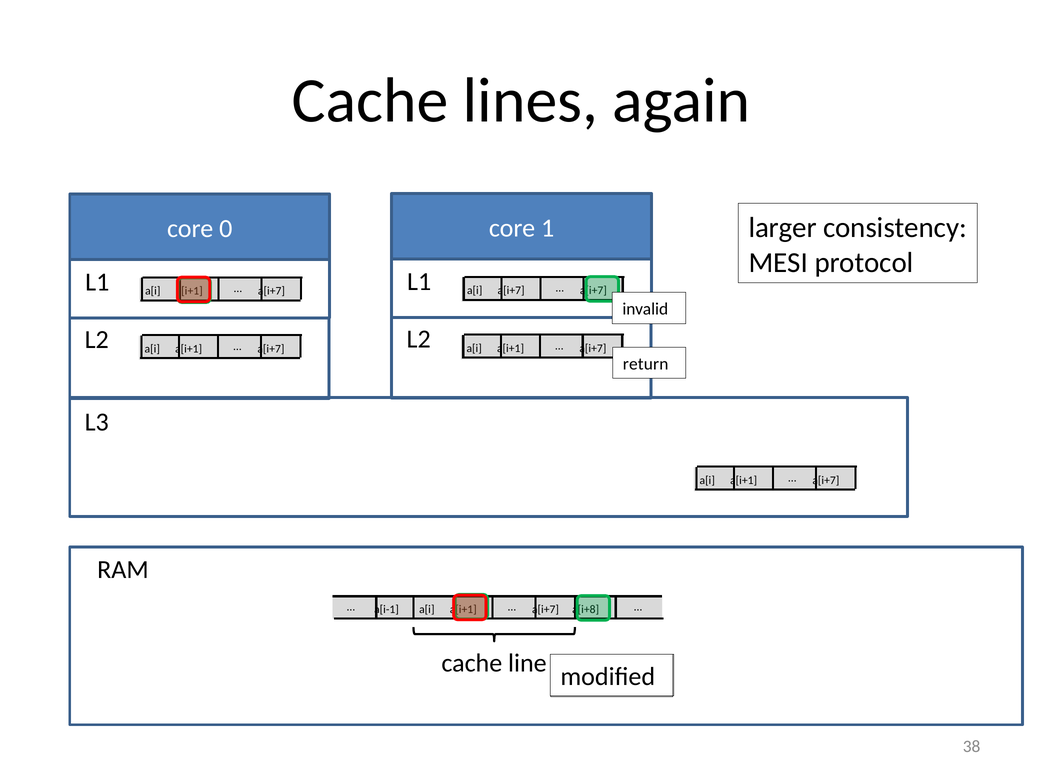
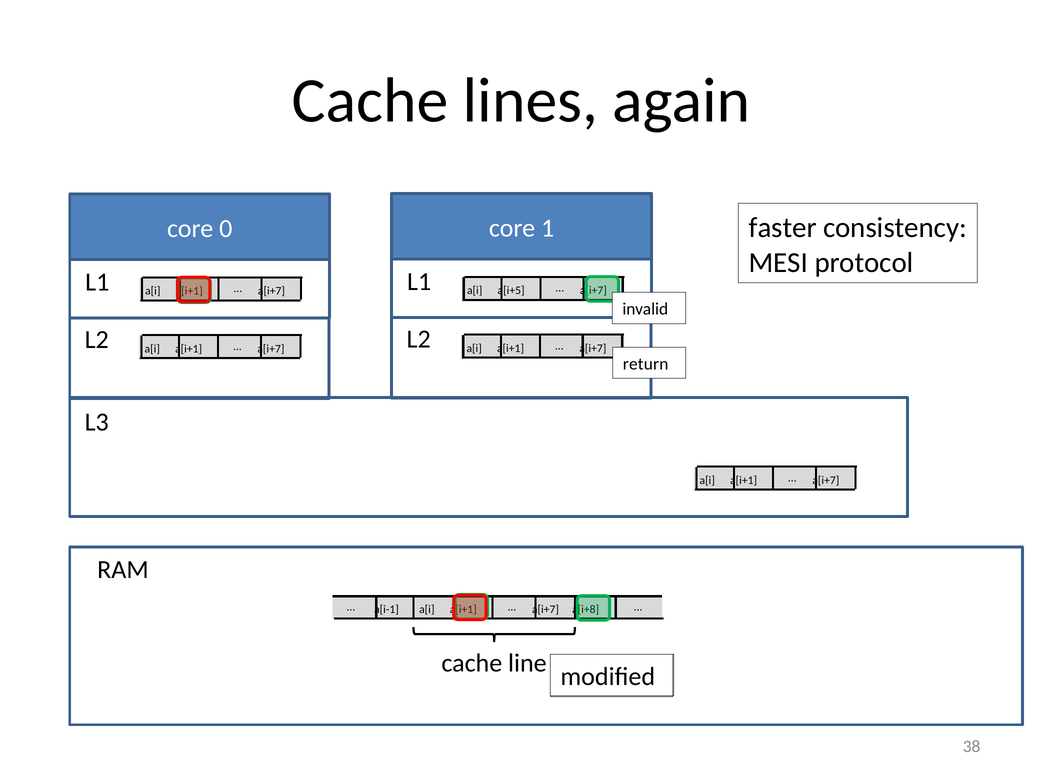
larger: larger -> faster (783, 228)
a[i a[i+7: a[i+7 -> a[i+5 (511, 291)
